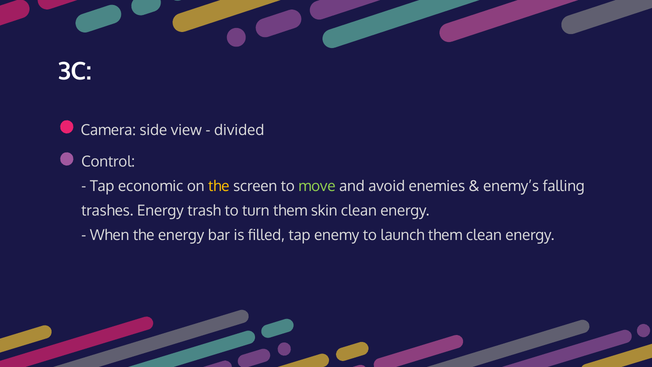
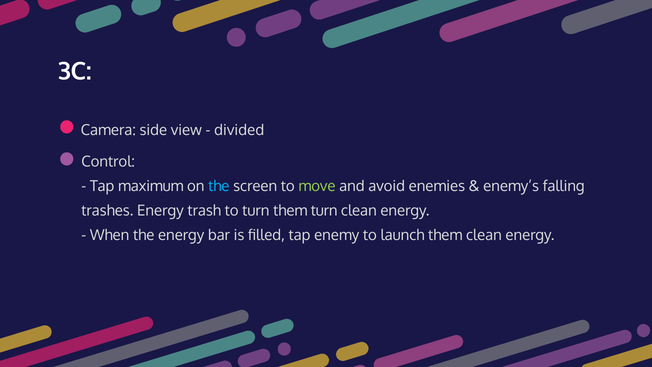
economic: economic -> maximum (151, 186)
the colour: yellow -> light blue (219, 186)
them skin: skin -> turn (324, 211)
